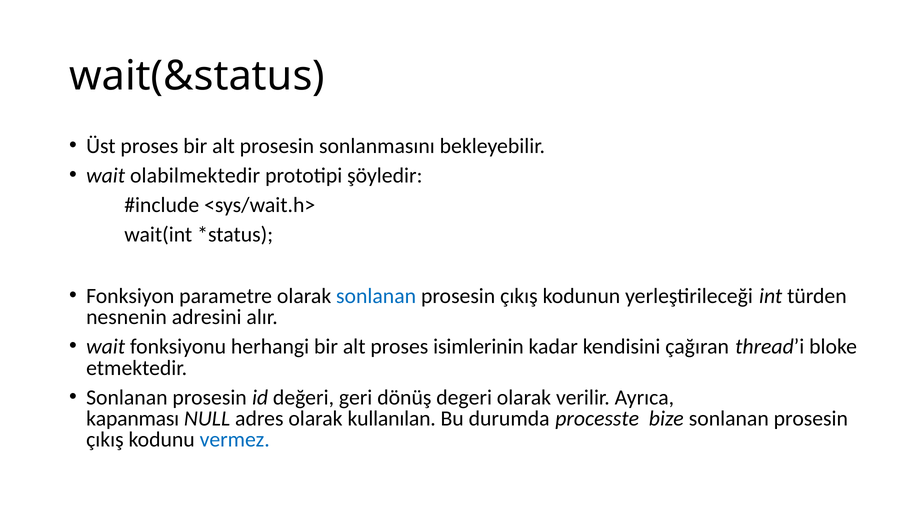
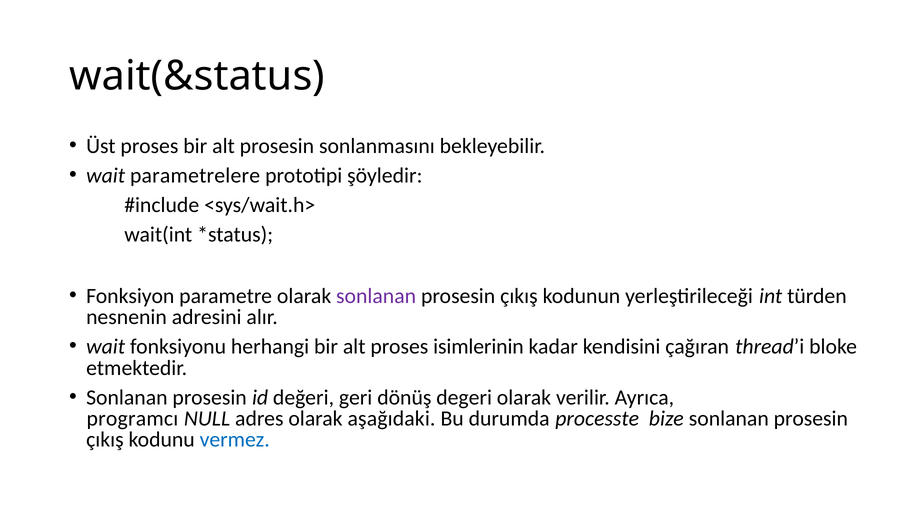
olabilmektedir: olabilmektedir -> parametrelere (195, 175)
sonlanan colour: blue -> purple (376, 296)
kapanması: kapanması -> programcı (132, 419)
kullanılan: kullanılan -> aşağıdaki (392, 419)
